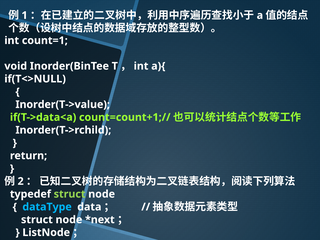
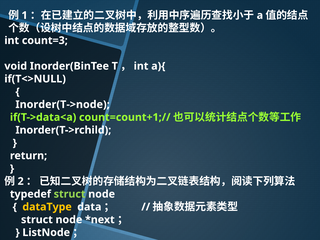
count=1: count=1 -> count=3 (45, 40)
Inorder(T->value: Inorder(T->value -> Inorder(T->node (63, 104)
dataType colour: light blue -> yellow (47, 207)
